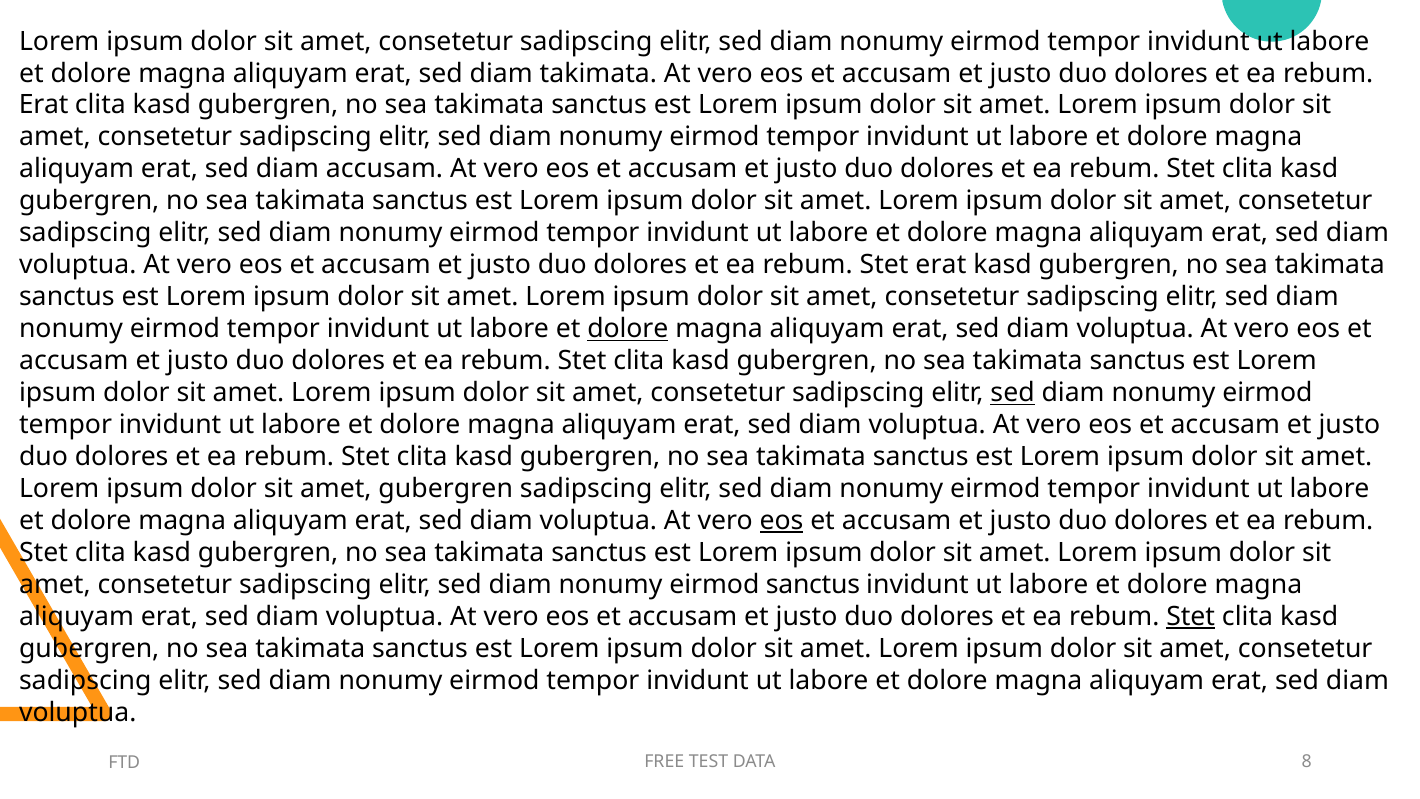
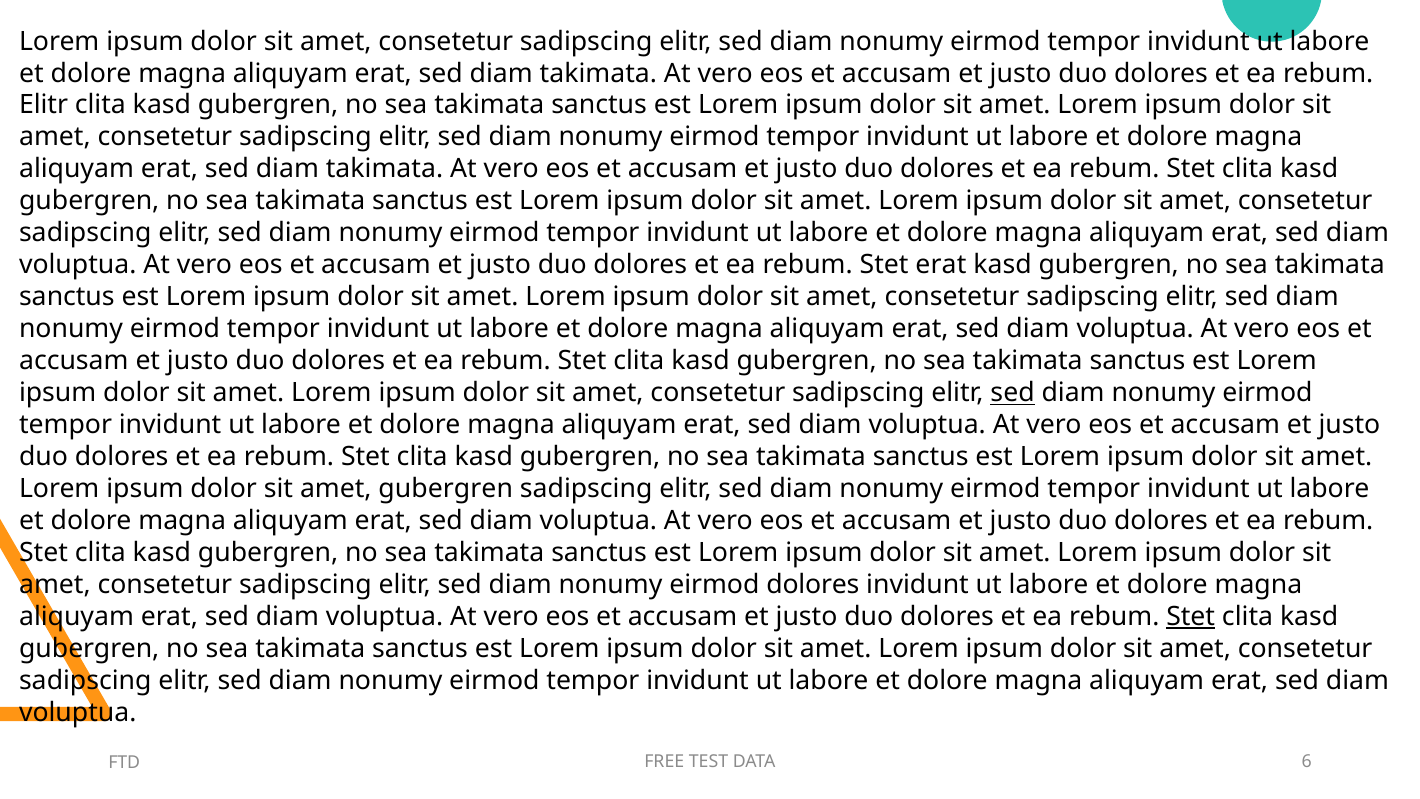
Erat: Erat -> Elitr (44, 105)
accusam: accusam -> takimata (384, 169)
dolore underline: present -> none (628, 329)
eos underline: present -> none (782, 521)
eirmod sanctus: sanctus -> dolores (813, 584)
8: 8 -> 6 (1307, 761)
